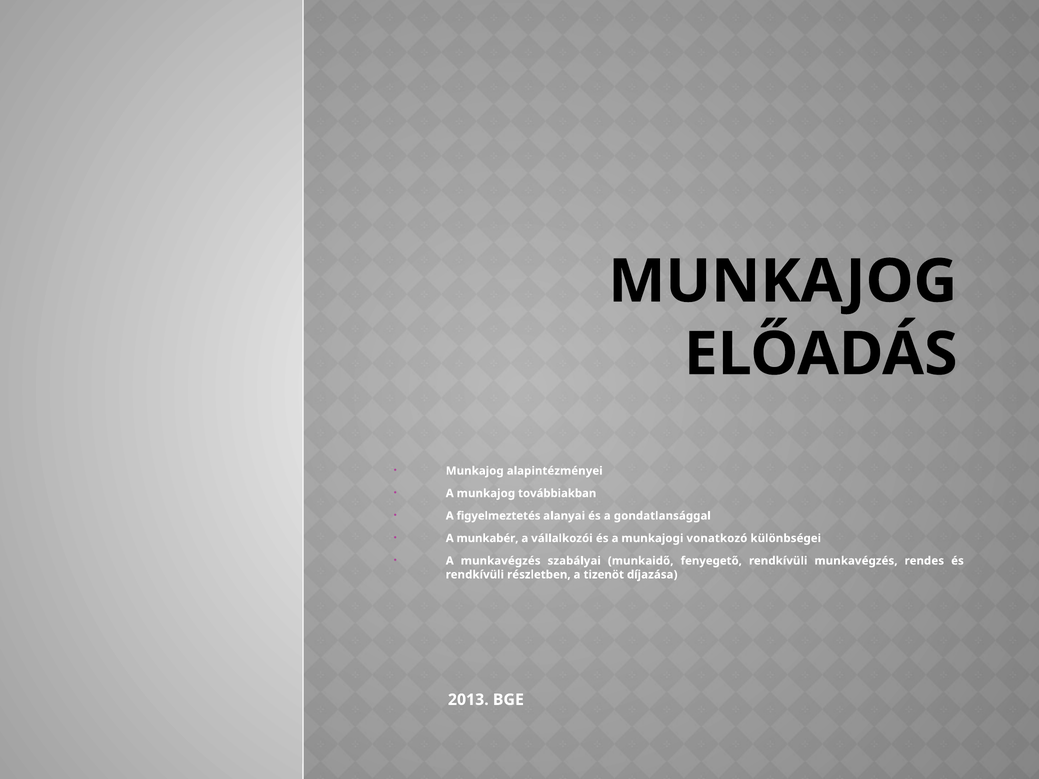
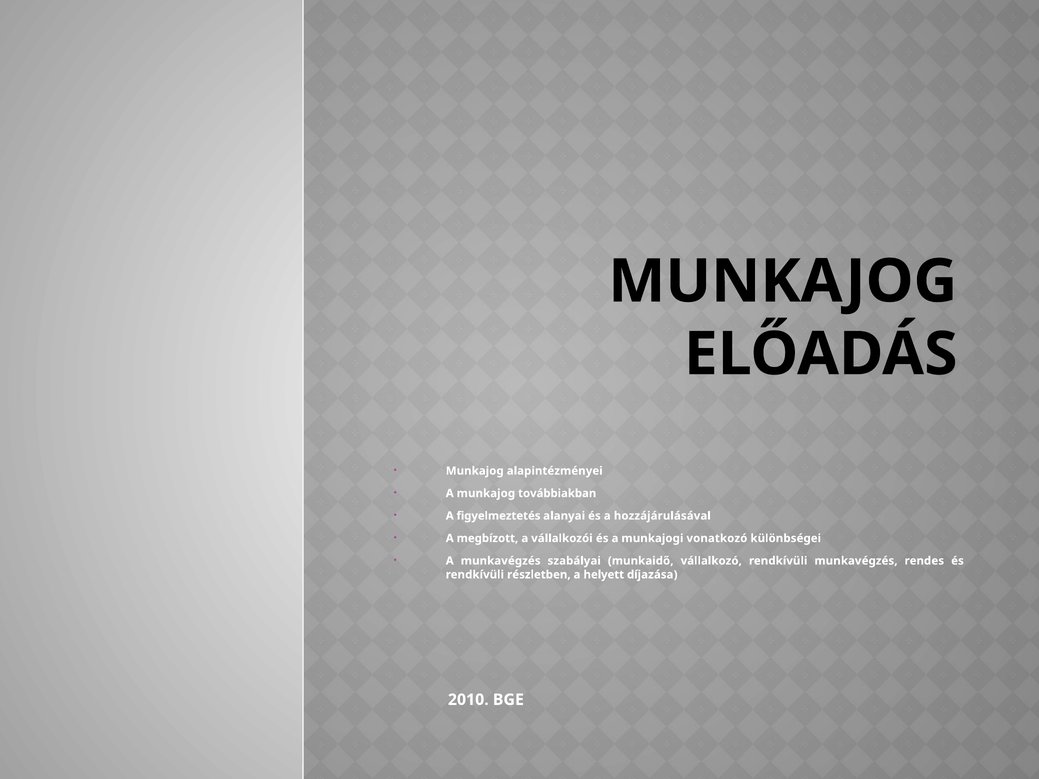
gondatlansággal: gondatlansággal -> hozzájárulásával (662, 516)
munkabér: munkabér -> megbízott (487, 538)
fenyegető: fenyegető -> vállalkozó (711, 561)
tizenöt: tizenöt -> helyett (604, 575)
2013: 2013 -> 2010 (468, 700)
